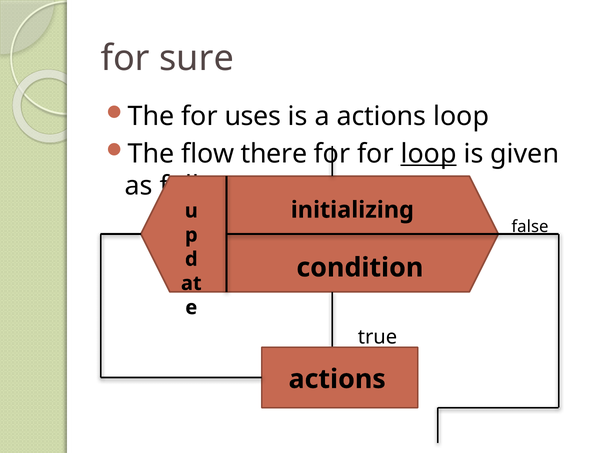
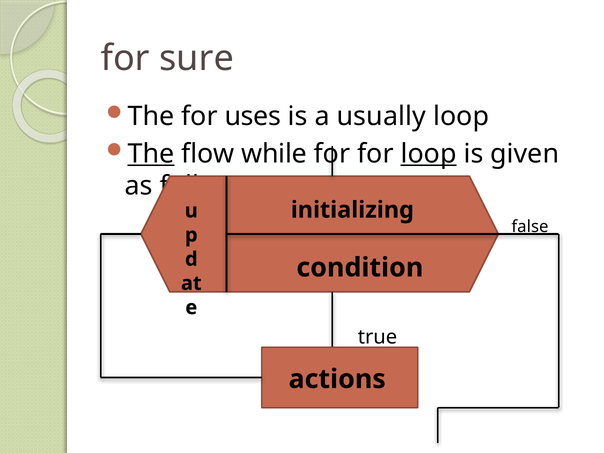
a actions: actions -> usually (381, 117)
The underline: none -> present (151, 154)
there: there -> while (274, 154)
